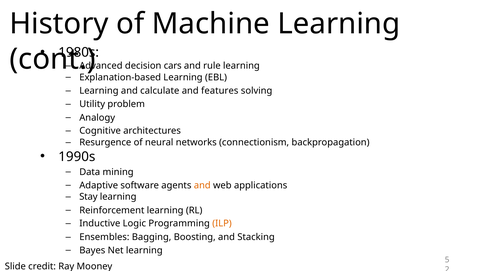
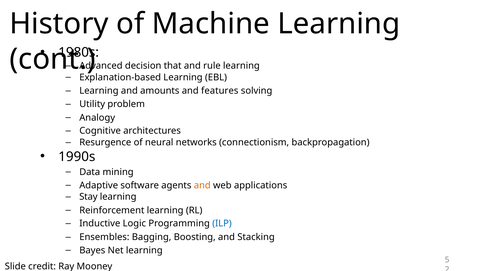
cars: cars -> that (173, 66)
calculate: calculate -> amounts (160, 91)
ILP colour: orange -> blue (222, 224)
